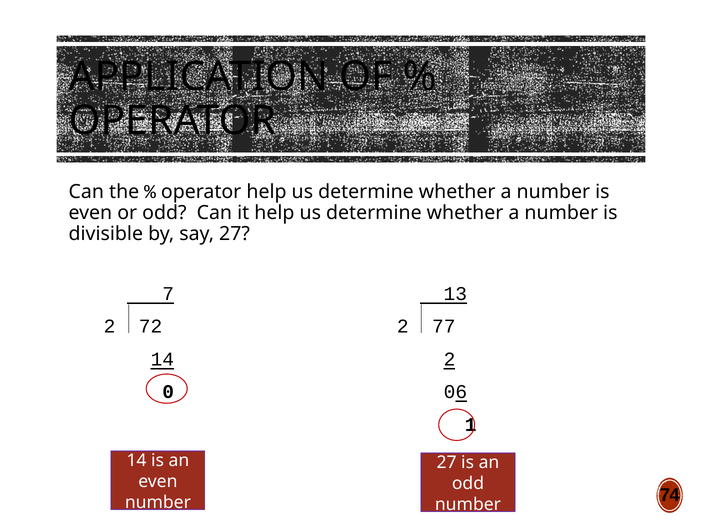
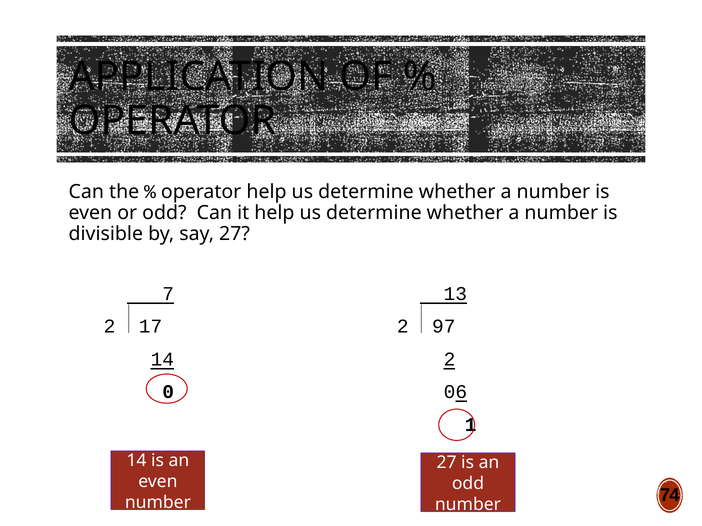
72: 72 -> 17 (151, 327)
77: 77 -> 97 (444, 327)
